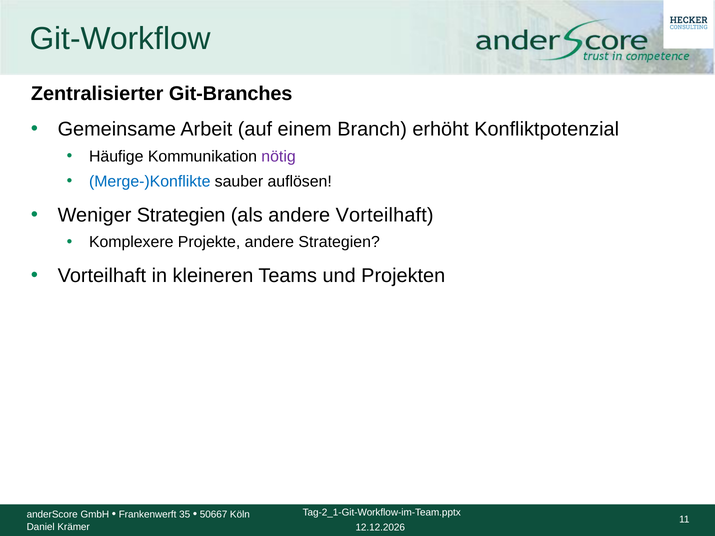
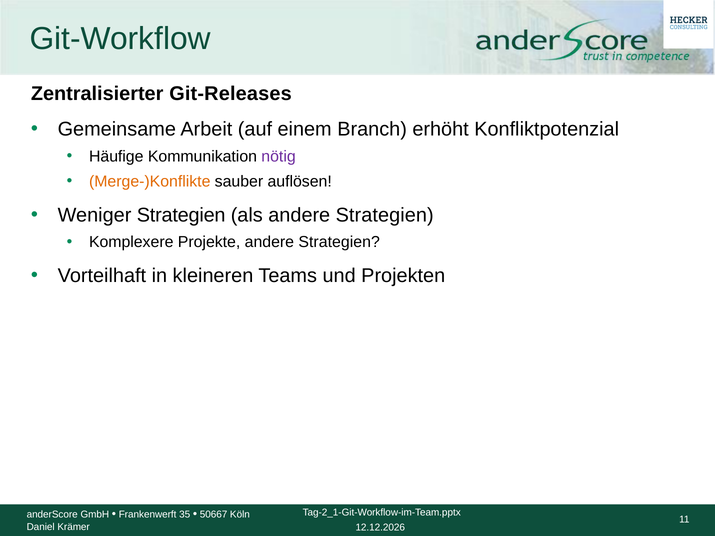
Git-Branches: Git-Branches -> Git-Releases (231, 94)
Merge-)Konflikte colour: blue -> orange (150, 182)
als andere Vorteilhaft: Vorteilhaft -> Strategien (385, 215)
